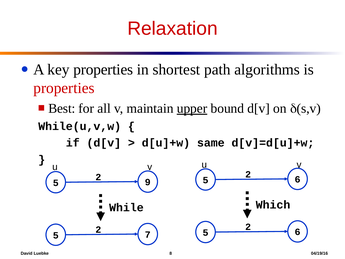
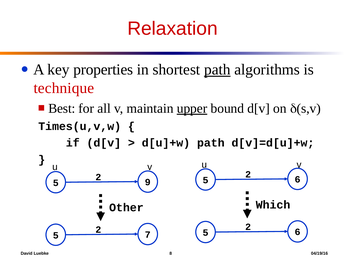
path underline: none -> present (217, 70)
properties: properties -> technique (64, 88)
While(u,v,w: While(u,v,w -> Times(u,v,w (80, 126)
d[u]+w same: same -> path (211, 143)
While: While -> Other (126, 207)
